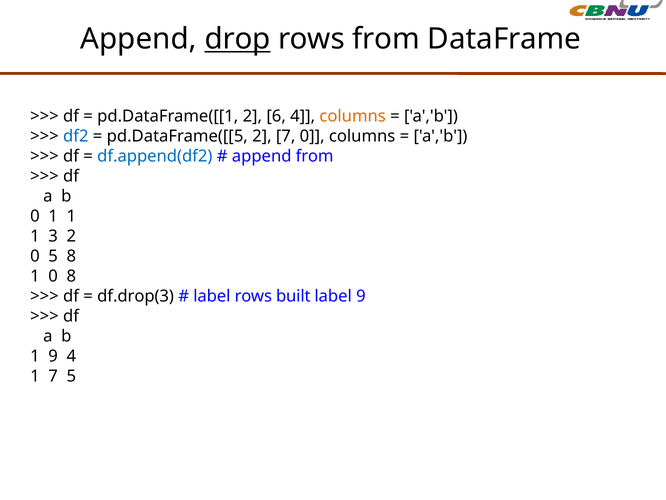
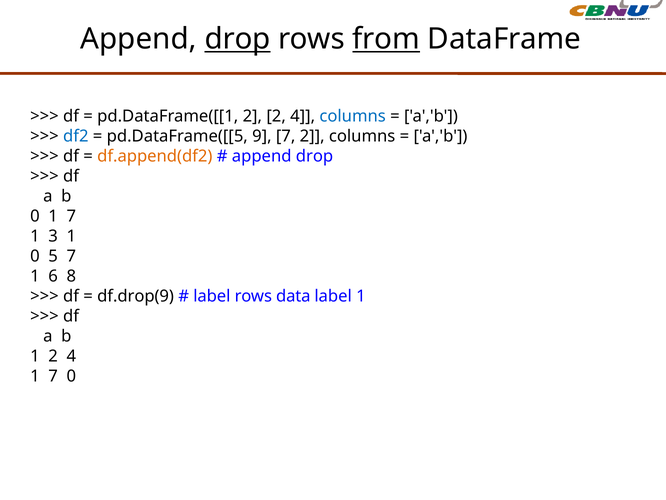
from underline: none -> present (386, 39)
2 6: 6 -> 2 (276, 116)
columns colour: orange -> blue (353, 116)
pd.DataFrame([[5 2: 2 -> 9 (262, 136)
7 0: 0 -> 2 (312, 136)
df.append(df2 colour: blue -> orange (155, 156)
from: from -> drop (315, 156)
0 1 1: 1 -> 7 (71, 216)
3 2: 2 -> 1 (71, 236)
5 8: 8 -> 7 (71, 256)
1 0: 0 -> 6 (53, 276)
df.drop(3: df.drop(3 -> df.drop(9 (136, 296)
built: built -> data (293, 296)
label 9: 9 -> 1 (361, 296)
1 9: 9 -> 2 (53, 356)
7 5: 5 -> 0 (71, 376)
